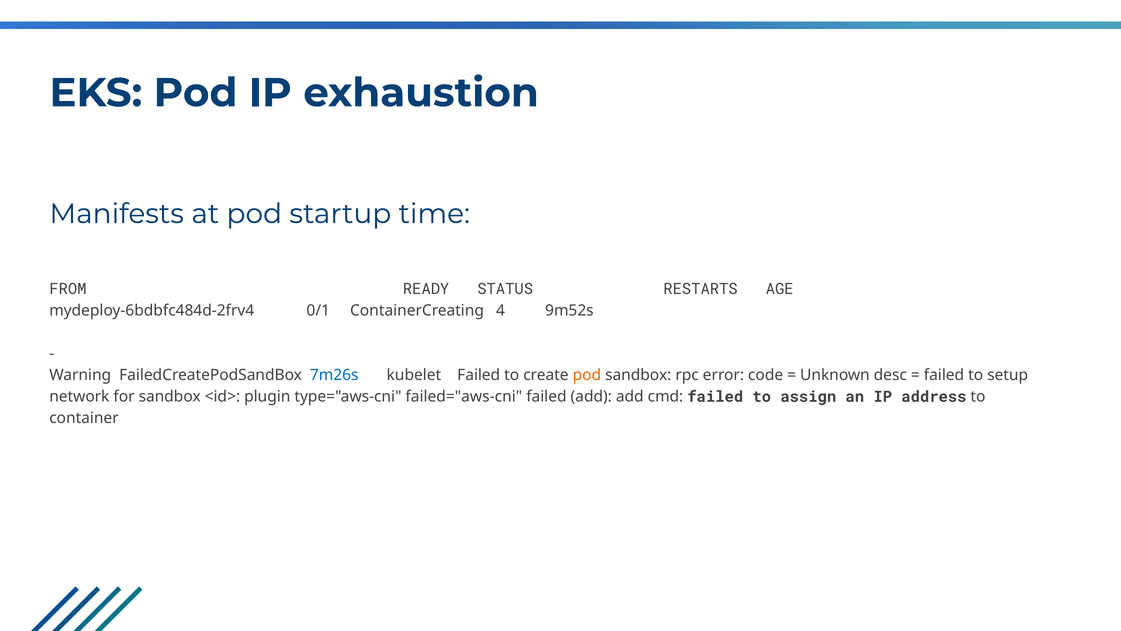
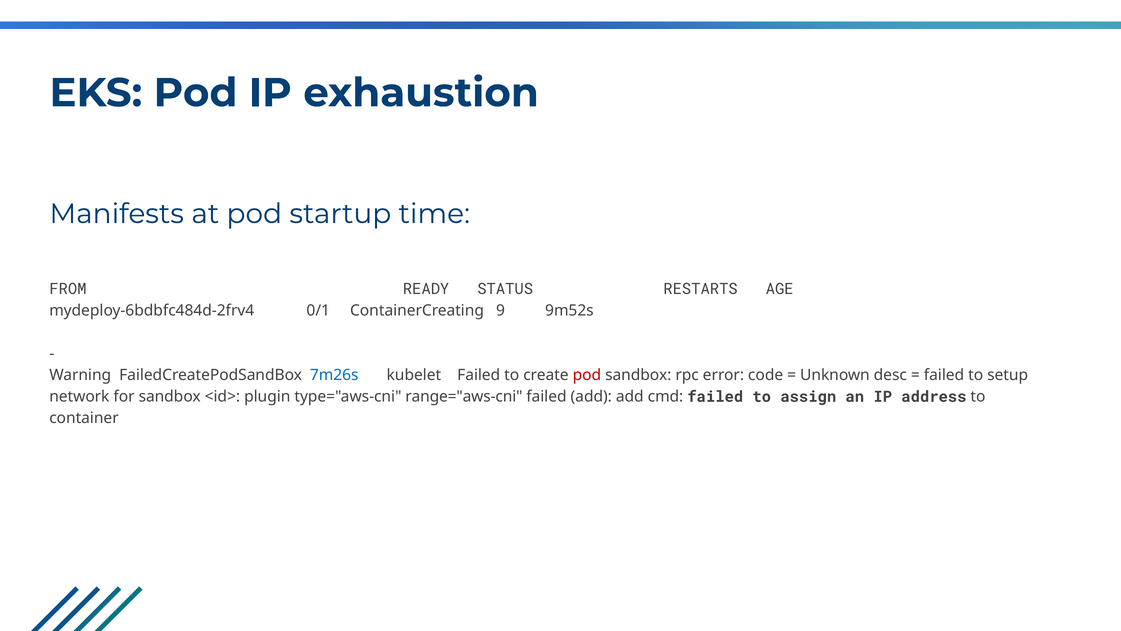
4: 4 -> 9 (500, 310)
pod colour: orange -> red (587, 375)
failed="aws-cni: failed="aws-cni -> range="aws-cni (464, 396)
